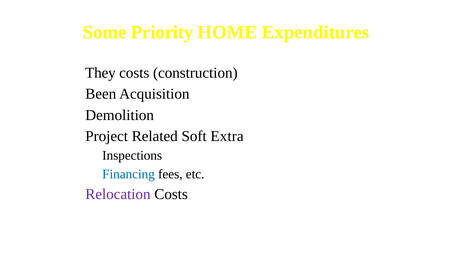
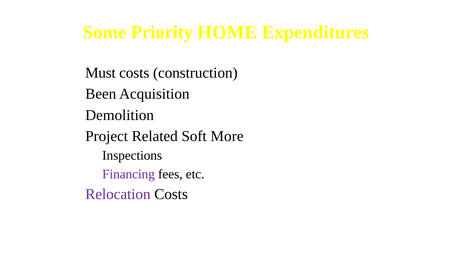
They: They -> Must (100, 73)
Extra: Extra -> More (227, 136)
Financing colour: blue -> purple (129, 174)
